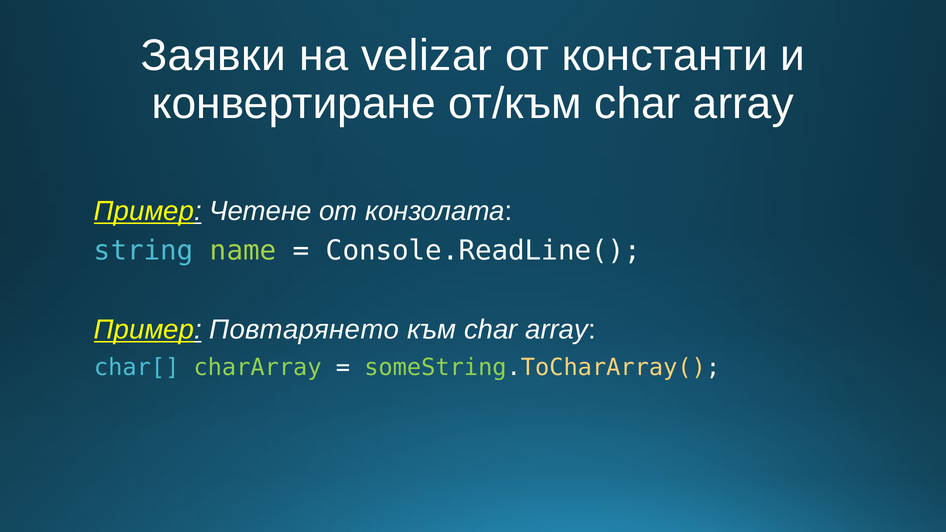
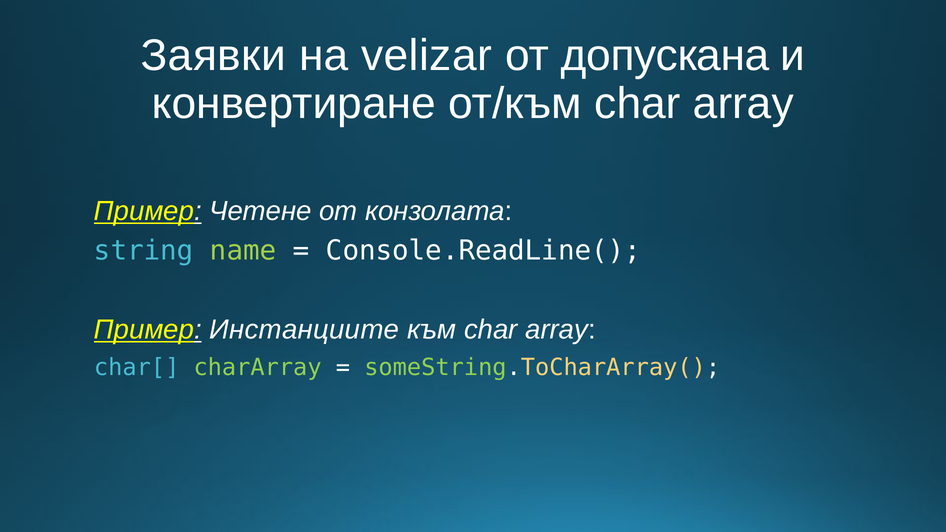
константи: константи -> допускана (665, 56)
Повтарянето: Повтарянето -> Инстанциите (304, 330)
